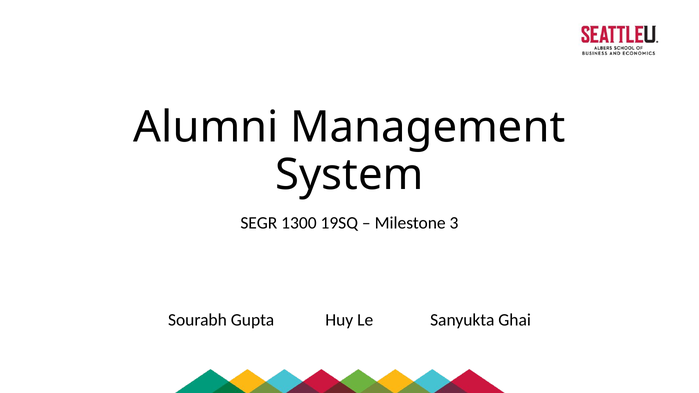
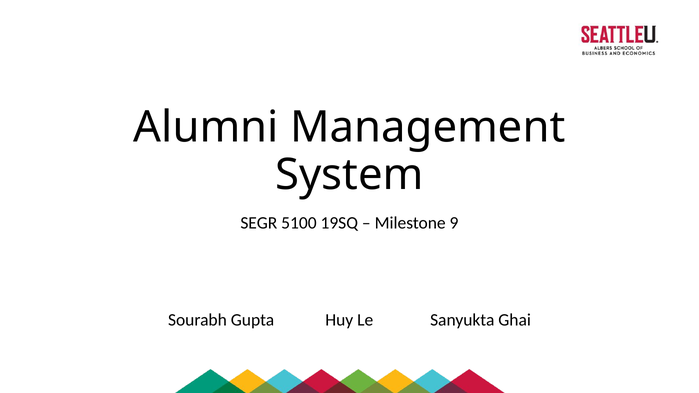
1300: 1300 -> 5100 (299, 223)
3: 3 -> 9 (454, 223)
